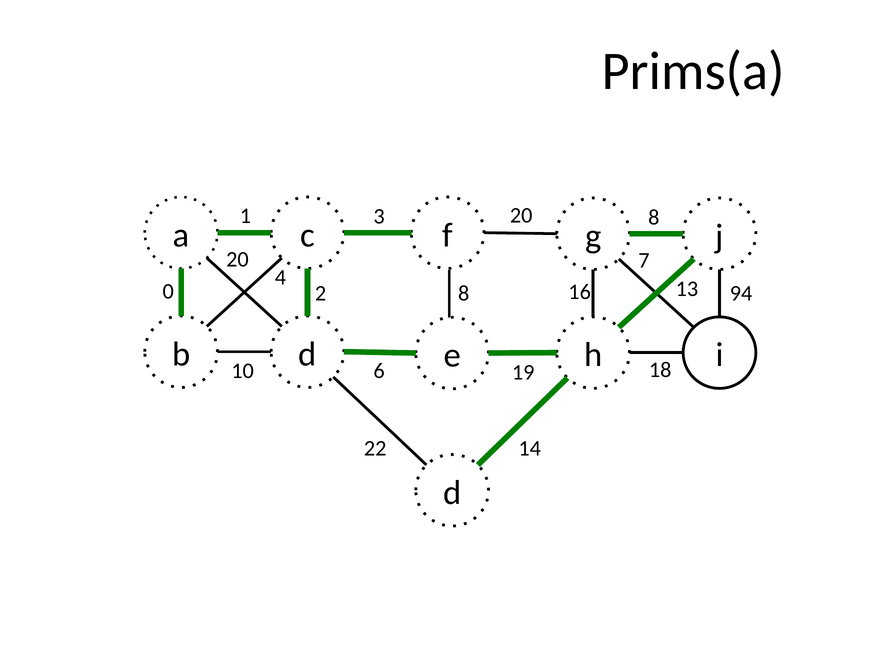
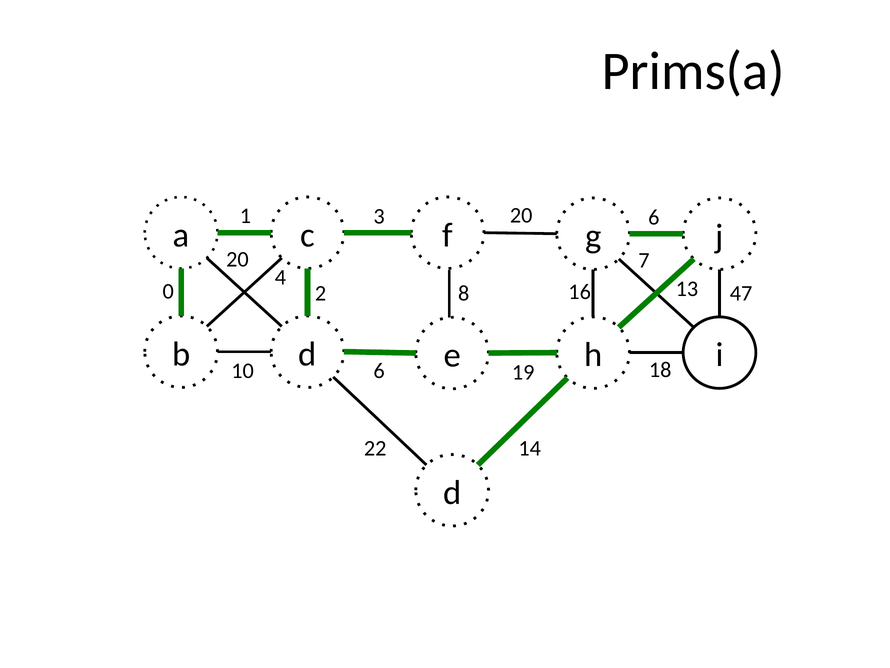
20 8: 8 -> 6 (654, 217)
94: 94 -> 47 (741, 293)
